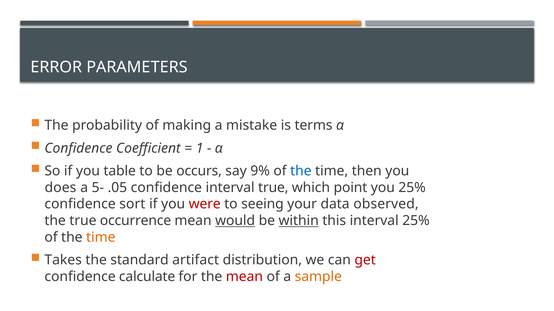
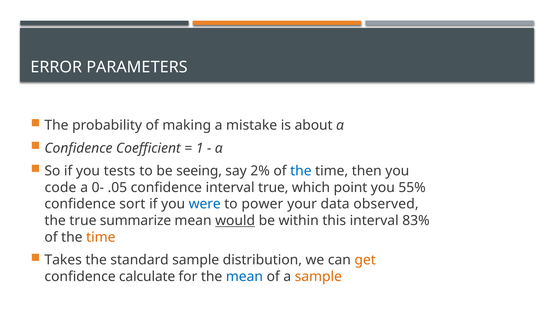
terms: terms -> about (314, 126)
table: table -> tests (120, 171)
occurs: occurs -> seeing (199, 171)
9%: 9% -> 2% (260, 171)
does: does -> code (60, 188)
5-: 5- -> 0- (98, 188)
you 25%: 25% -> 55% (412, 188)
were colour: red -> blue (205, 205)
seeing: seeing -> power (262, 205)
occurrence: occurrence -> summarize (136, 221)
within underline: present -> none (299, 221)
interval 25%: 25% -> 83% (416, 221)
standard artifact: artifact -> sample (196, 261)
get colour: red -> orange (365, 261)
mean colour: red -> blue (244, 277)
